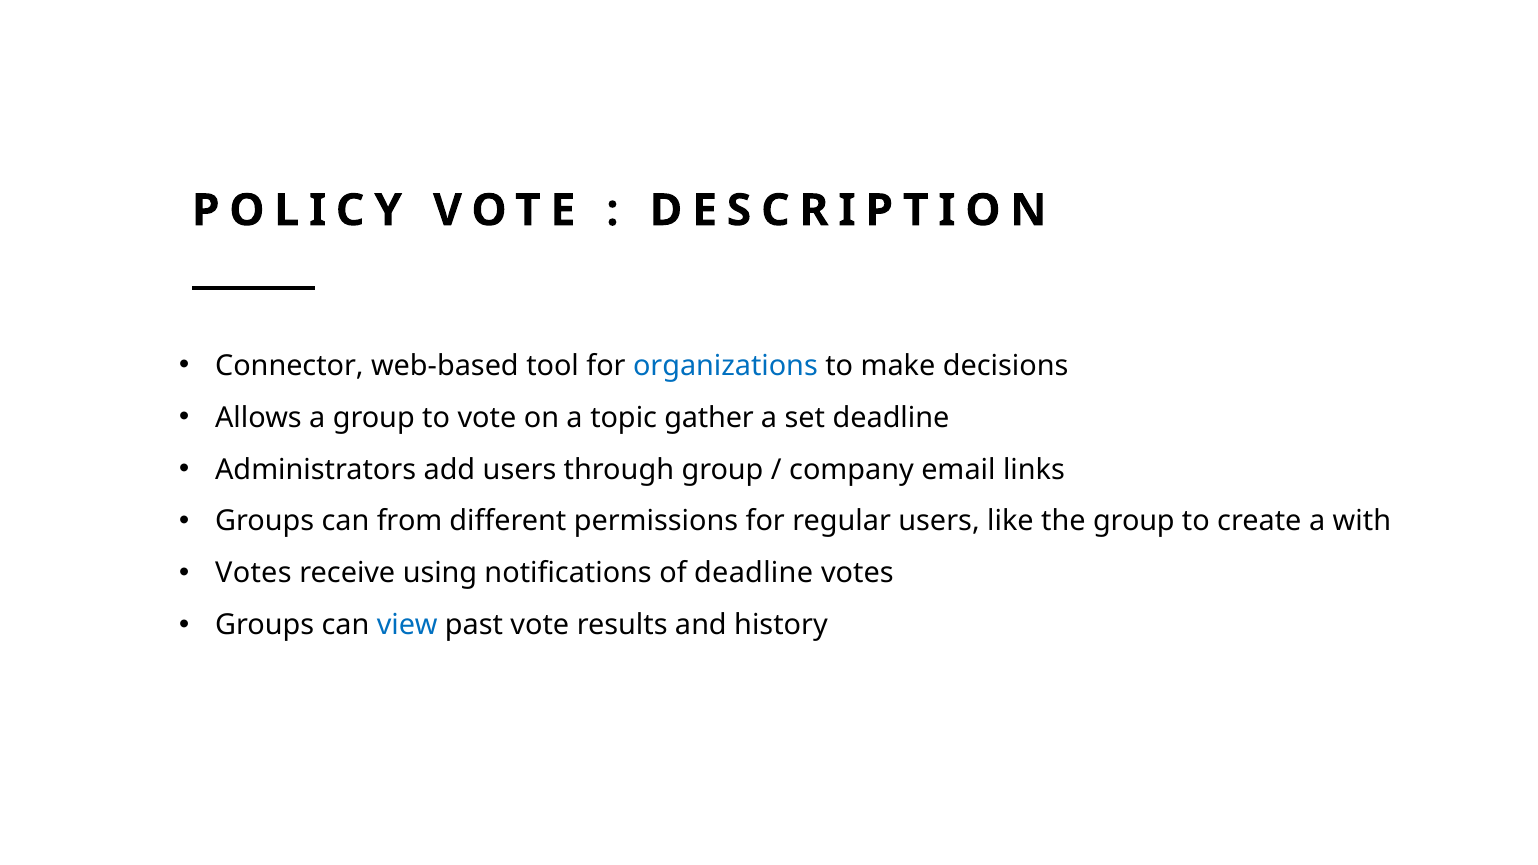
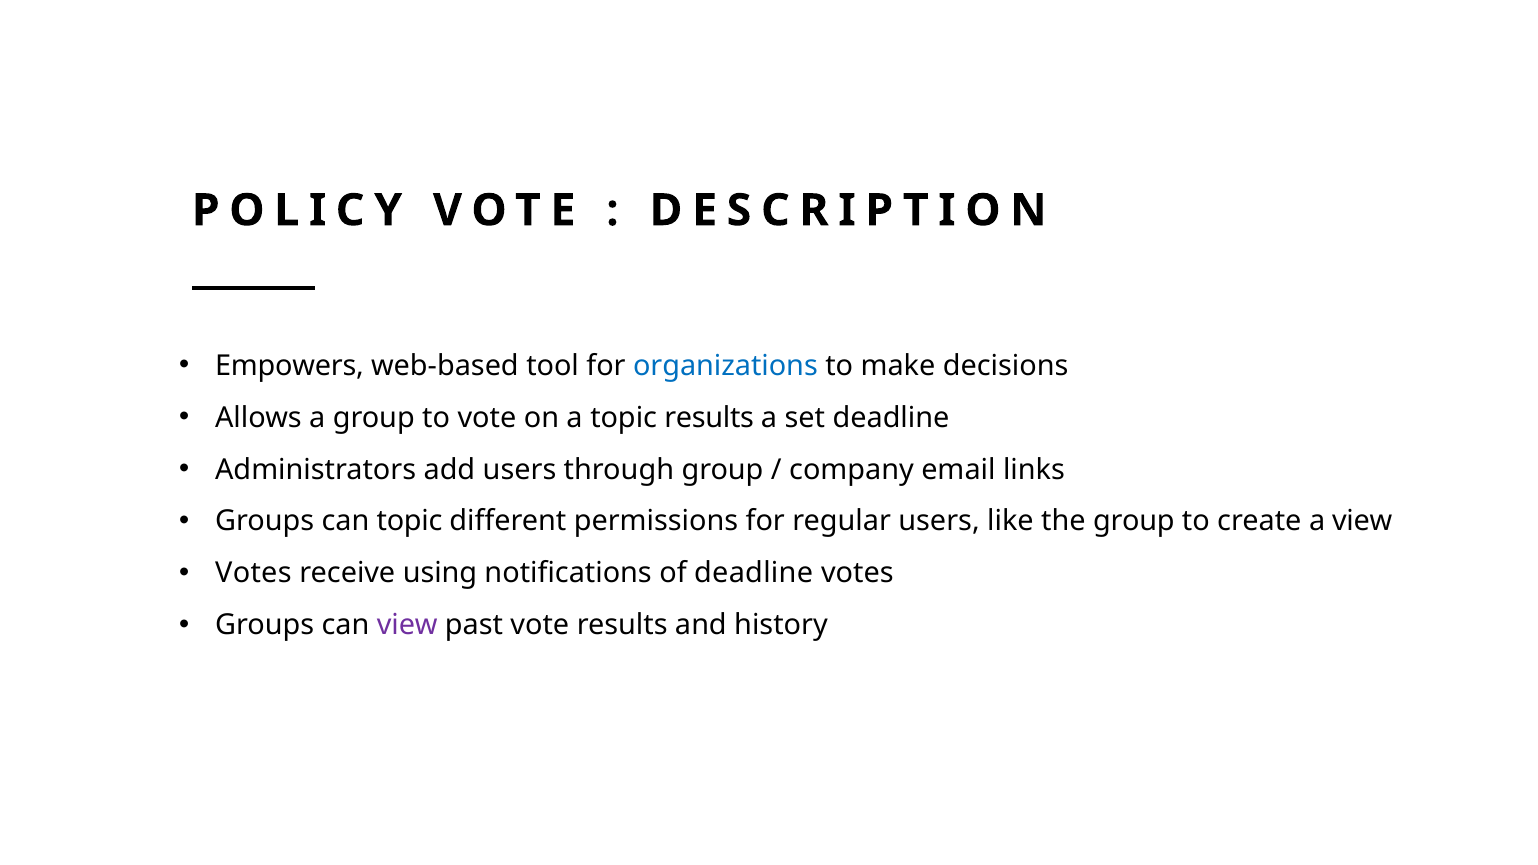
Connector: Connector -> Empowers (289, 366)
topic gather: gather -> results (709, 418)
can from: from -> topic (410, 522)
a with: with -> view (1362, 522)
view colour: blue -> purple (407, 625)
